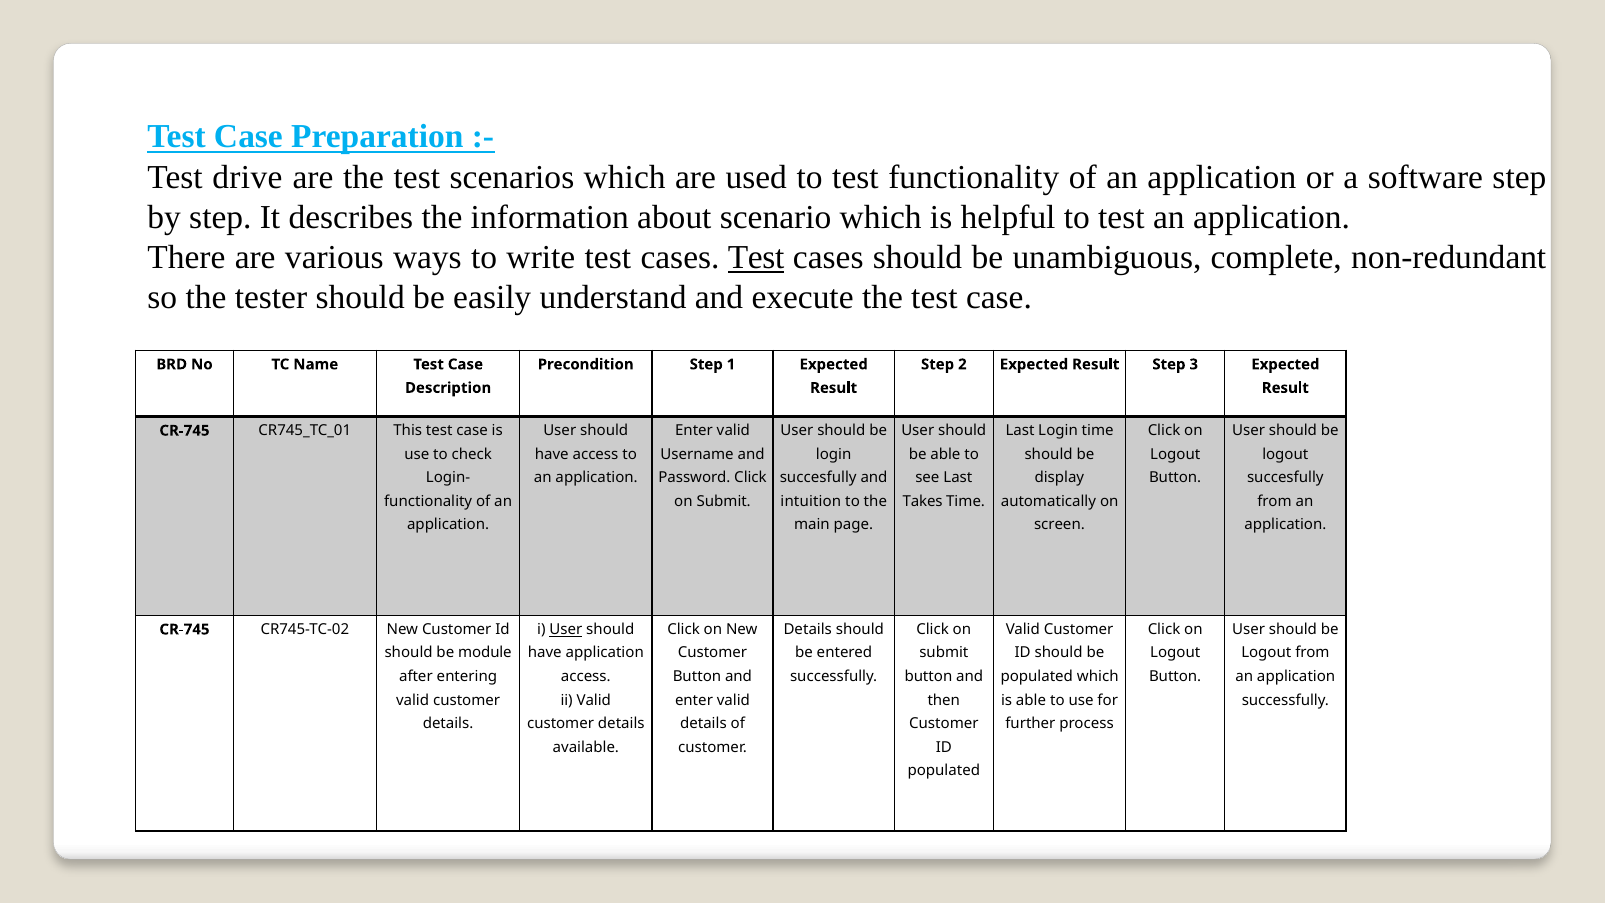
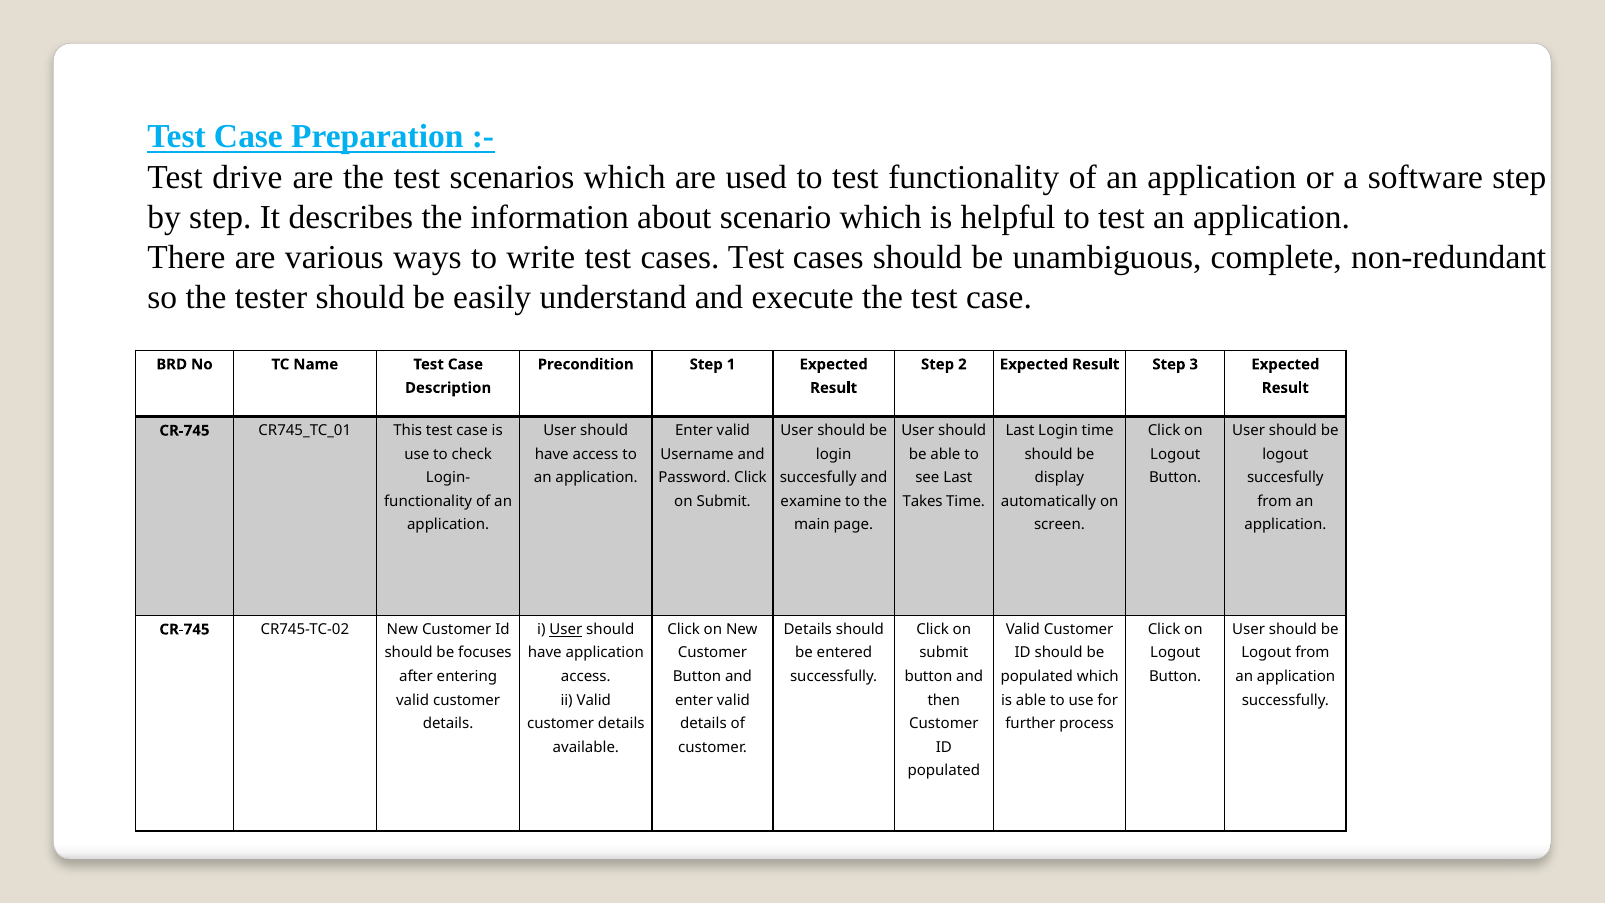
Test underline: present -> none (756, 257)
intuition: intuition -> examine (811, 501)
module: module -> focuses (485, 653)
